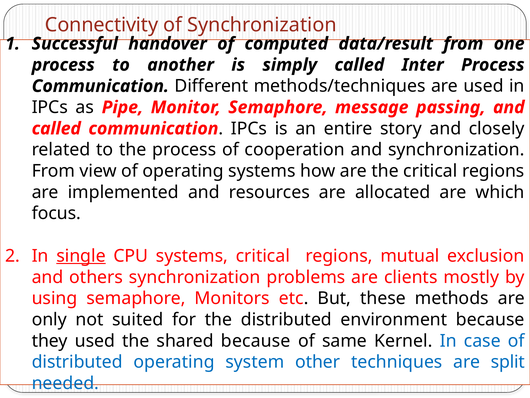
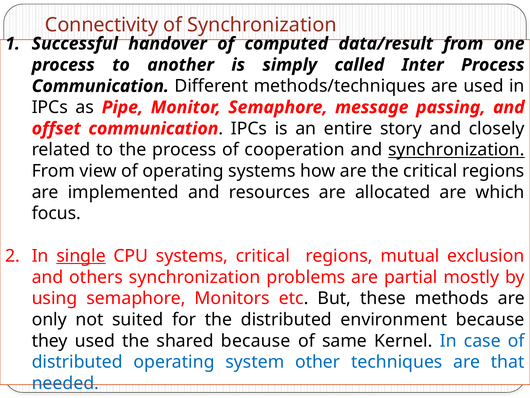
called: called -> offset (56, 128)
synchronization underline: none -> present (456, 150)
clients: clients -> partial (411, 277)
split: split -> that (508, 362)
